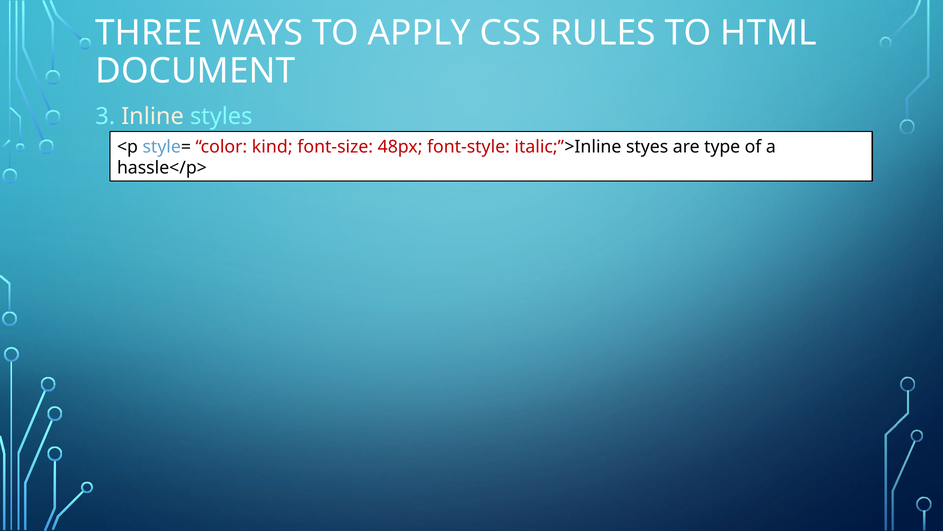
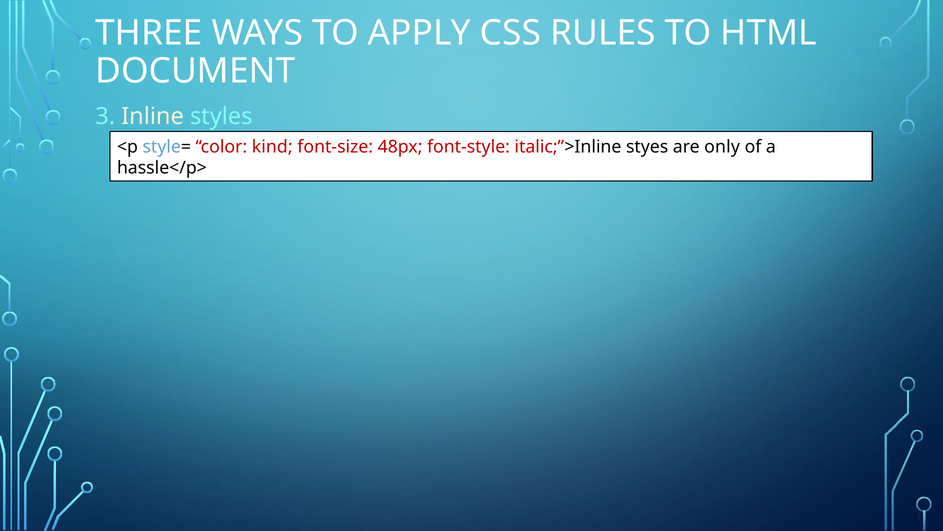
type: type -> only (722, 147)
